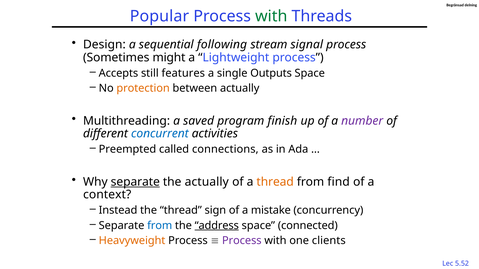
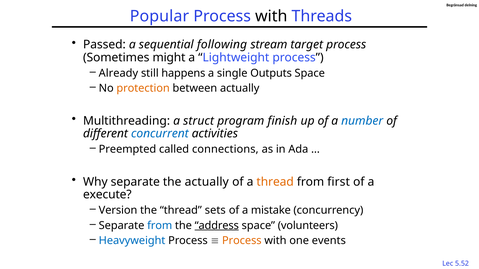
with colour: green -> black (271, 16)
Design: Design -> Passed (104, 45)
signal: signal -> target (307, 45)
Accepts: Accepts -> Already (118, 73)
features: features -> happens (183, 73)
saved: saved -> struct (199, 121)
number colour: purple -> blue (362, 121)
separate underline: present -> none (135, 182)
find: find -> first (339, 182)
context: context -> execute (107, 195)
Instead: Instead -> Version (118, 211)
sign: sign -> sets (215, 211)
connected: connected -> volunteers (308, 226)
Heavyweight colour: orange -> blue (132, 241)
Process colour: purple -> orange (242, 241)
clients: clients -> events (329, 241)
